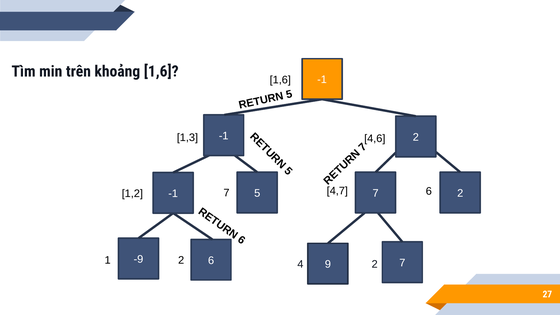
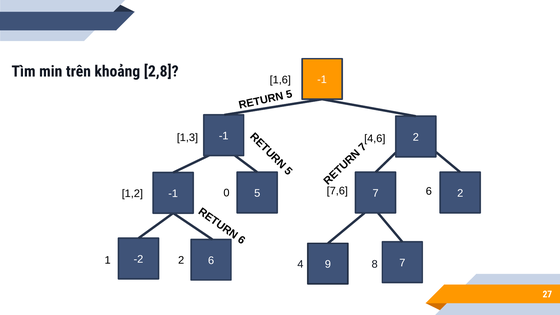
khoảng 1,6: 1,6 -> 2,8 (161, 71)
4,7: 4,7 -> 7,6 (337, 191)
1,2 7: 7 -> 0 (227, 193)
-9: -9 -> -2 (138, 259)
4 2: 2 -> 8 (375, 264)
